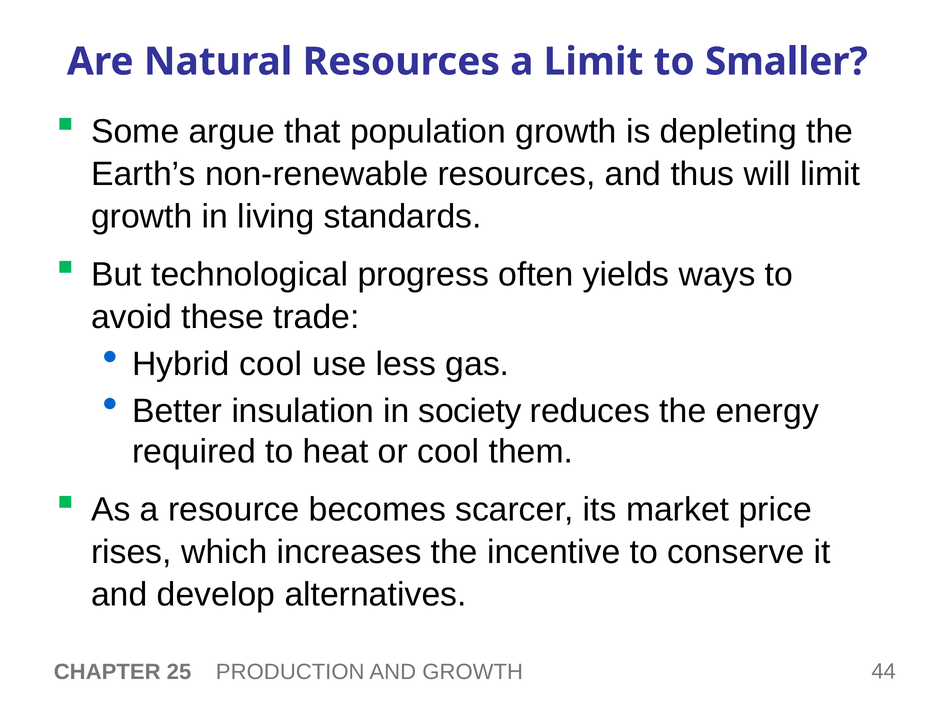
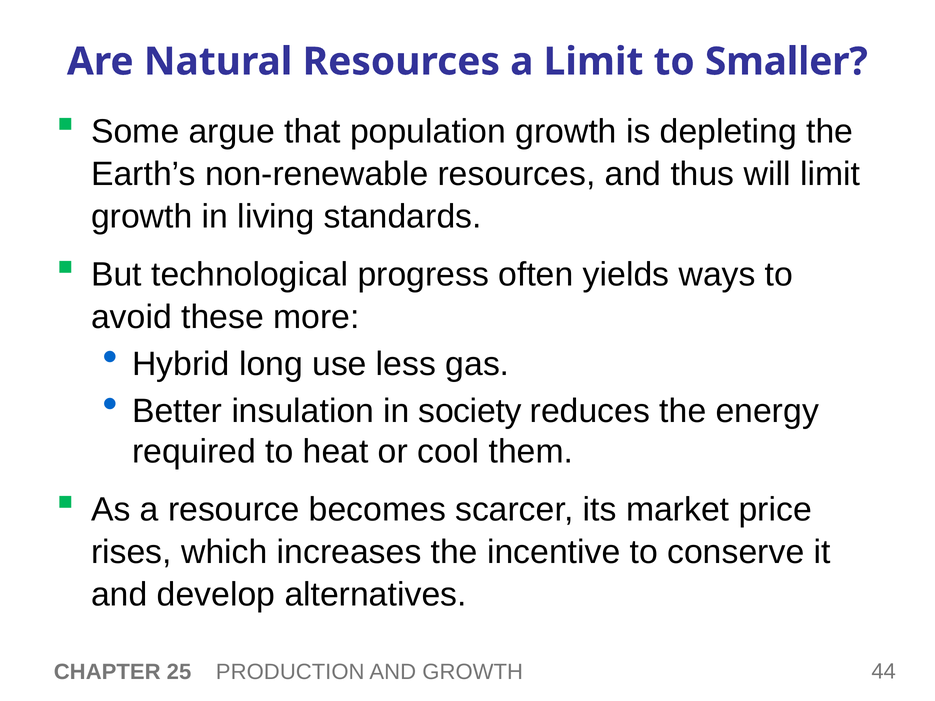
trade: trade -> more (316, 317)
Hybrid cool: cool -> long (271, 364)
